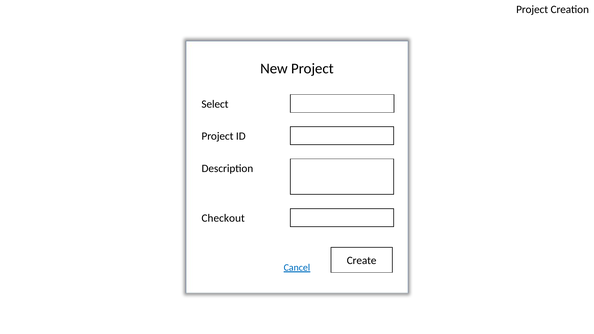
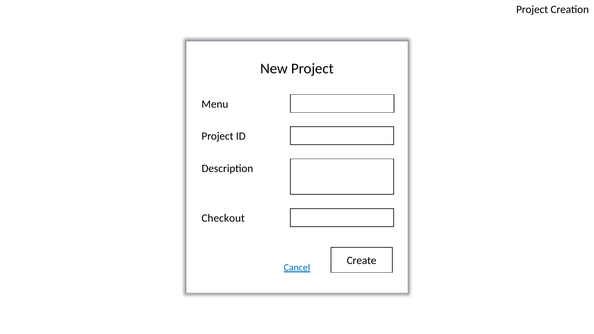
Select: Select -> Menu (215, 104)
